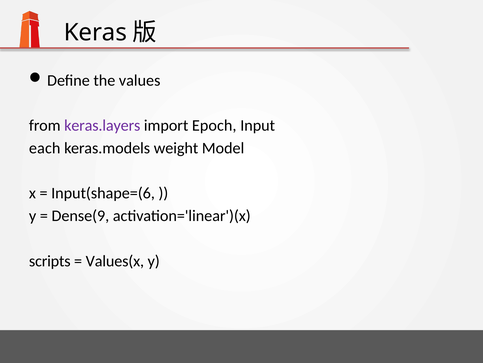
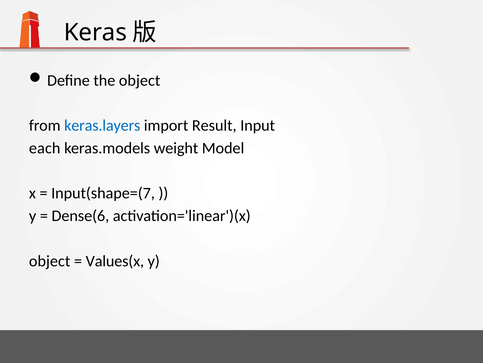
the values: values -> object (140, 80)
keras.layers colour: purple -> blue (102, 125)
Epoch: Epoch -> Result (214, 125)
Input(shape=(6: Input(shape=(6 -> Input(shape=(7 (103, 193)
Dense(9: Dense(9 -> Dense(6 (80, 215)
scripts: scripts -> object (50, 260)
